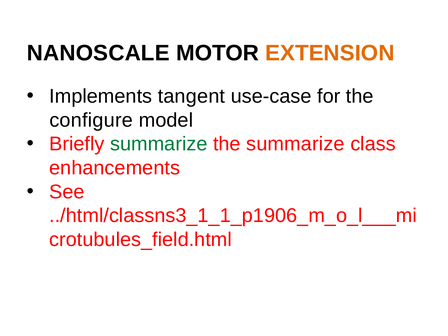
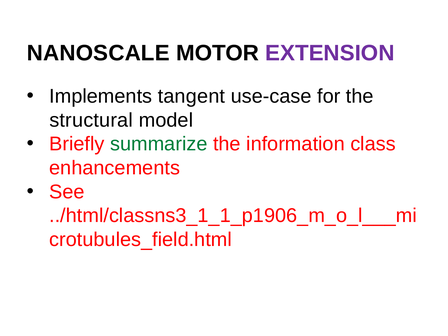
EXTENSION colour: orange -> purple (330, 53)
configure: configure -> structural (91, 120)
the summarize: summarize -> information (296, 144)
